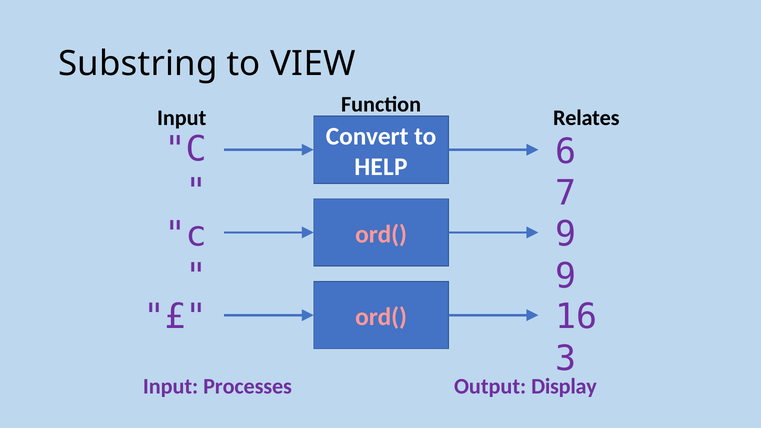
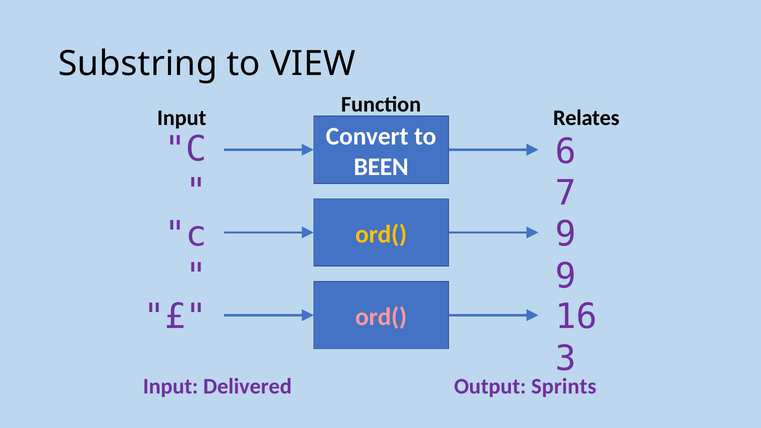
HELP: HELP -> BEEN (381, 167)
ord( colour: pink -> yellow (381, 234)
Processes: Processes -> Delivered (247, 387)
Display: Display -> Sprints (564, 387)
